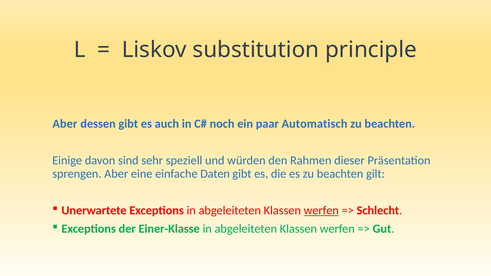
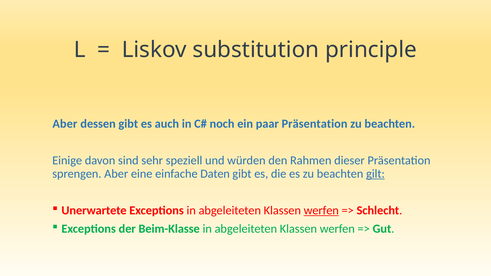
paar Automatisch: Automatisch -> Präsentation (315, 124)
gilt underline: none -> present (375, 174)
Einer-Klasse: Einer-Klasse -> Beim-Klasse (169, 229)
